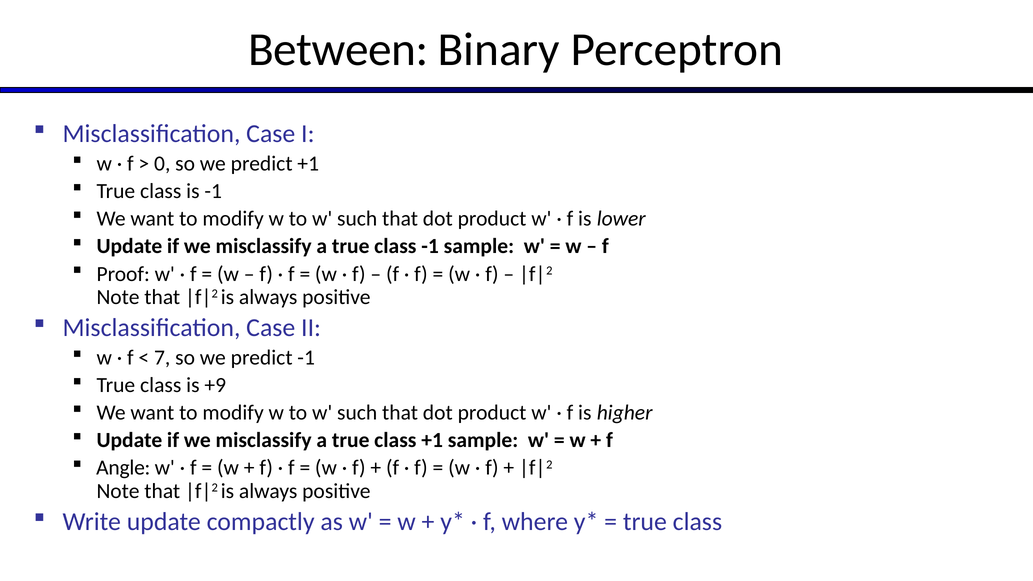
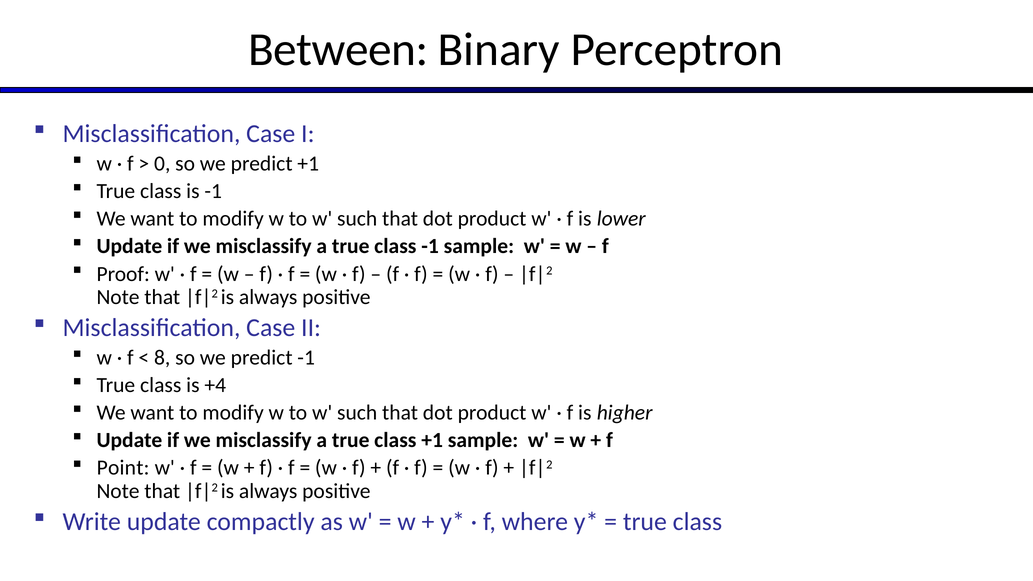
7: 7 -> 8 (162, 358)
+9: +9 -> +4 (215, 385)
Angle: Angle -> Point (123, 468)
